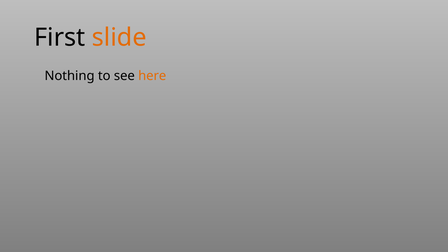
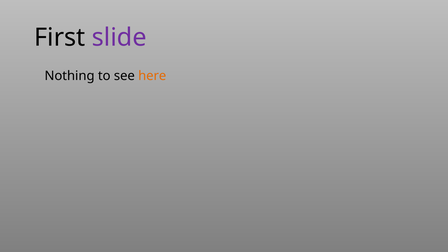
slide colour: orange -> purple (119, 38)
